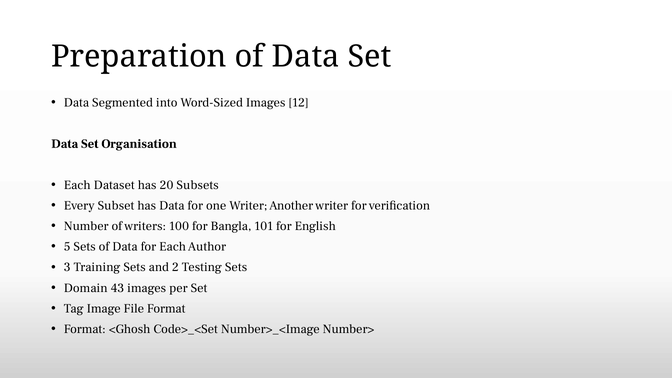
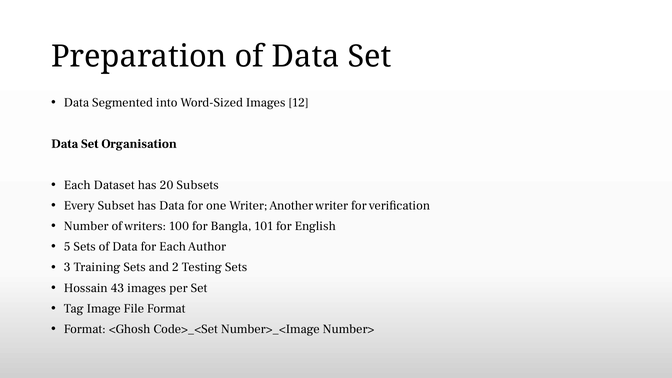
Domain: Domain -> Hossain (86, 288)
